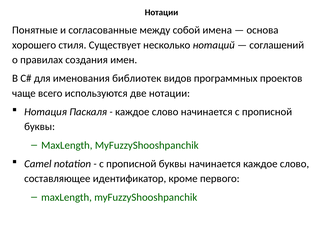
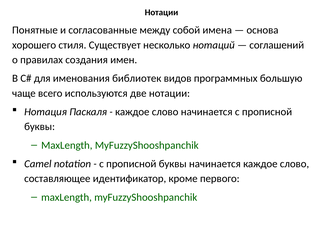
проектов: проектов -> большую (281, 78)
